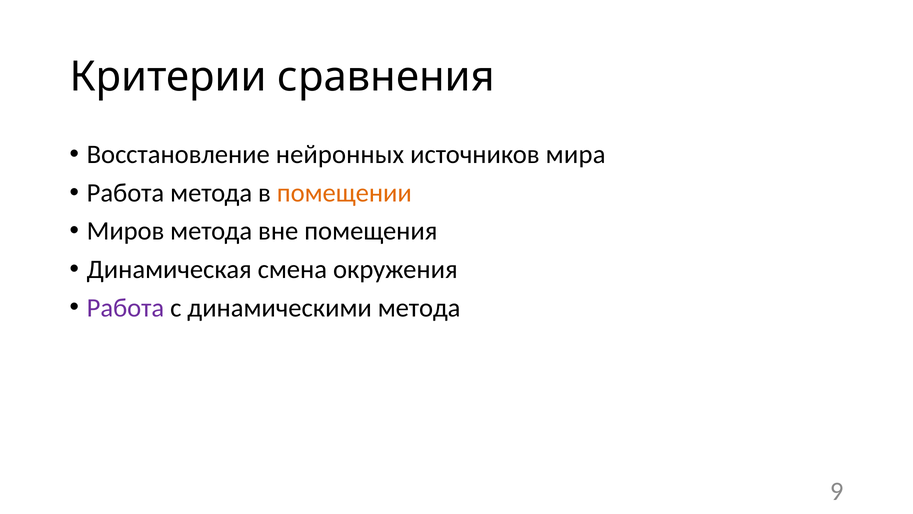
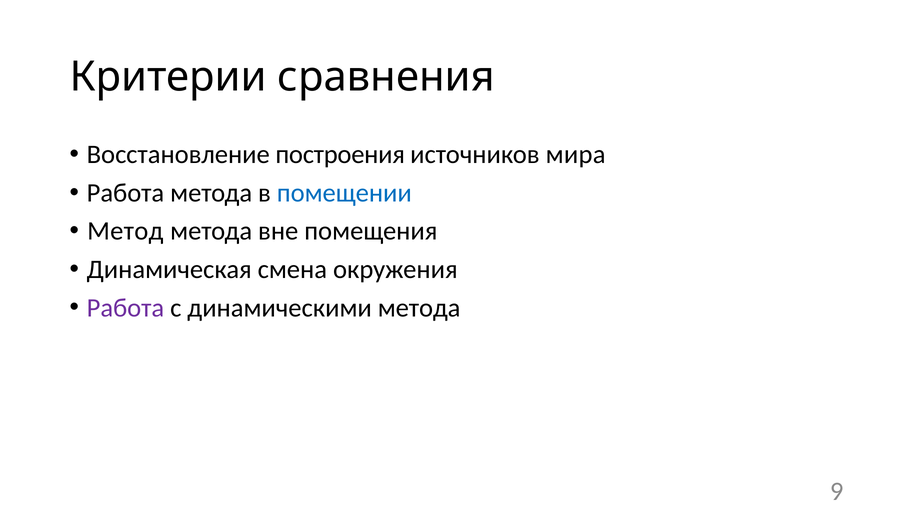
нейронных: нейронных -> построения (340, 154)
помещении colour: orange -> blue (344, 193)
Миров: Миров -> Метод (125, 231)
